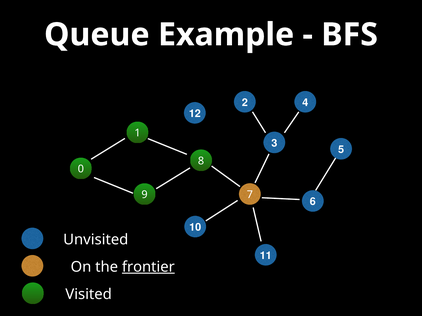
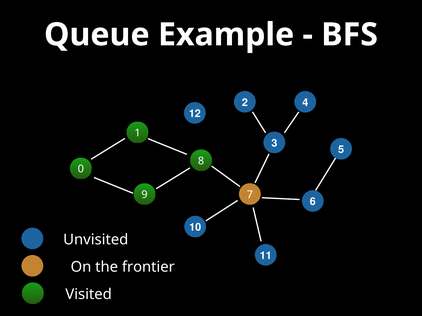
frontier underline: present -> none (148, 267)
